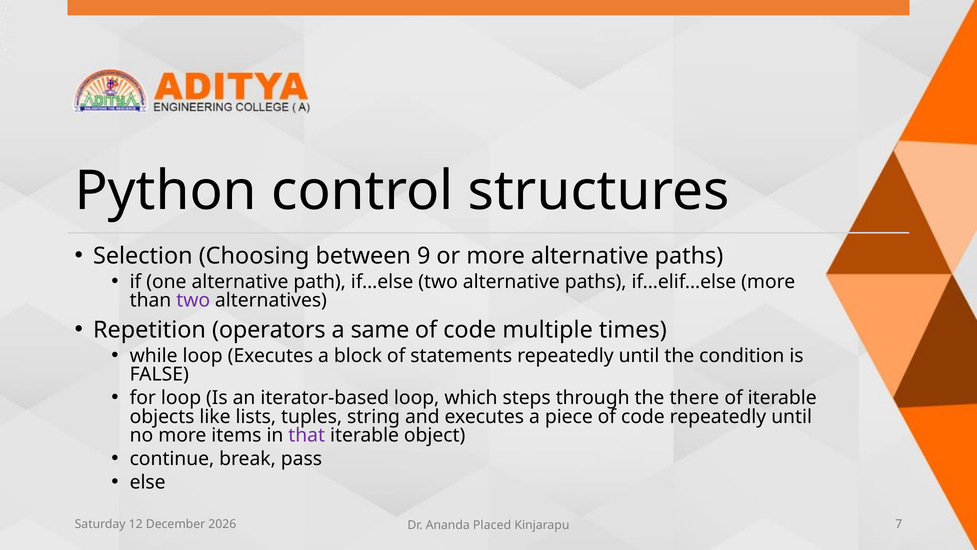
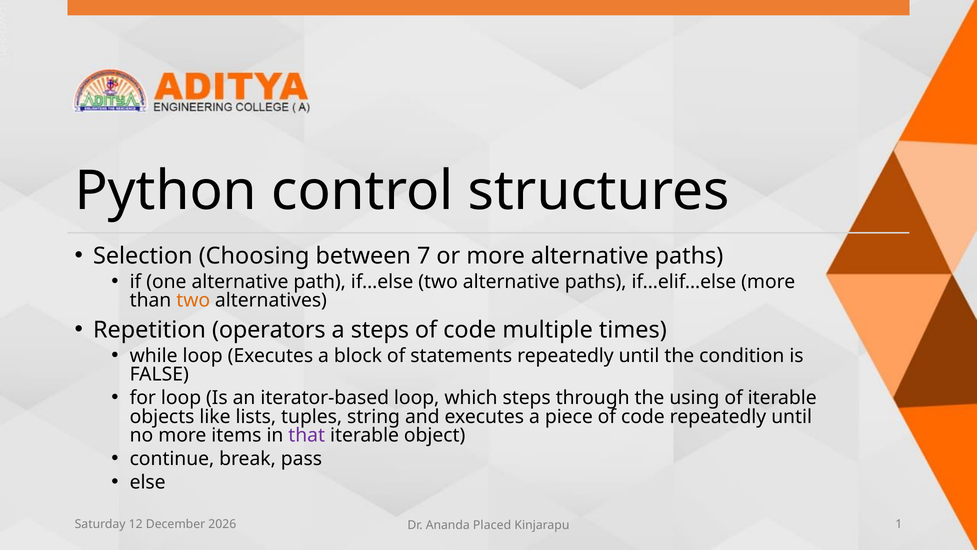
9: 9 -> 7 (424, 256)
two colour: purple -> orange (193, 300)
a same: same -> steps (380, 330)
there: there -> using (694, 398)
7: 7 -> 1 (899, 524)
